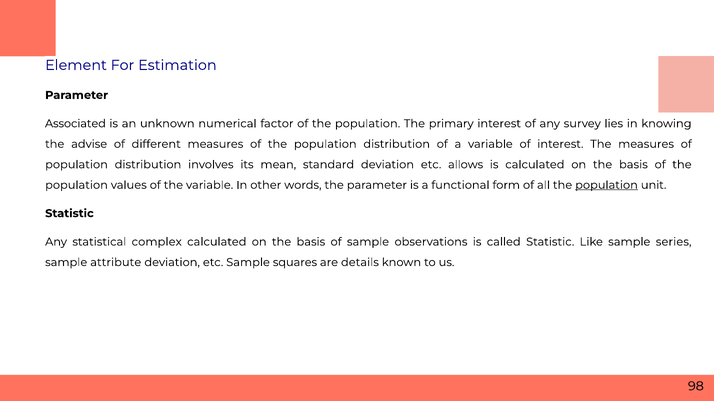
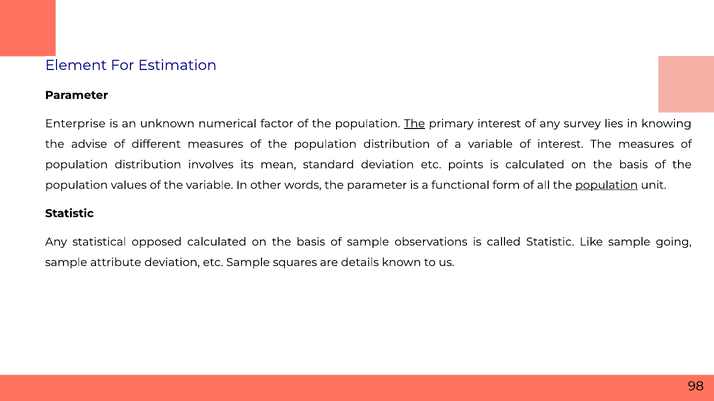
Associated: Associated -> Enterprise (75, 124)
The underline: none -> present (414, 124)
allows: allows -> points (466, 165)
complex: complex -> opposed (157, 242)
series: series -> going (674, 242)
